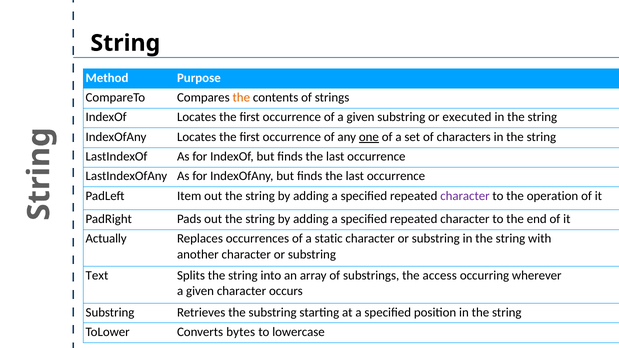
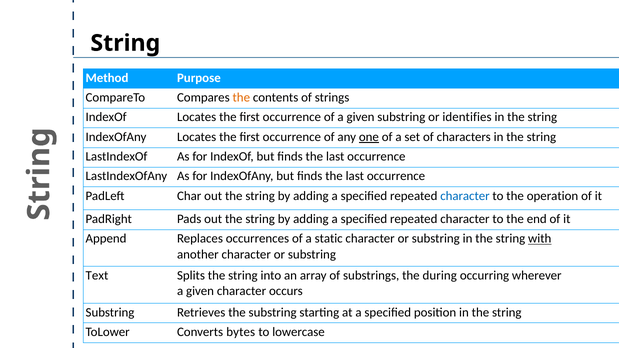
executed: executed -> identifies (467, 117)
Item: Item -> Char (189, 196)
character colour: purple -> blue (465, 196)
Actually: Actually -> Append (106, 239)
with underline: none -> present (540, 239)
access: access -> during (440, 276)
